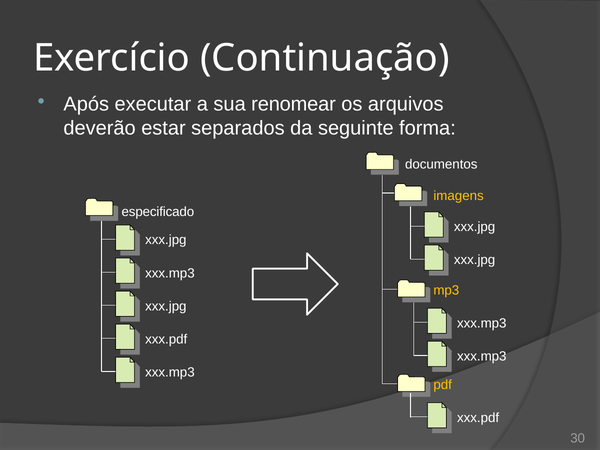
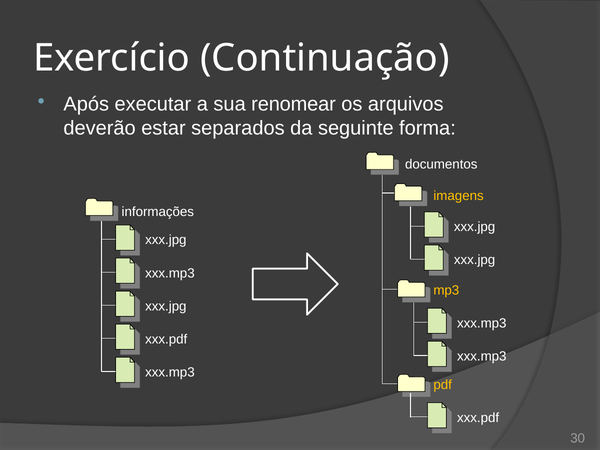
especificado: especificado -> informações (158, 212)
